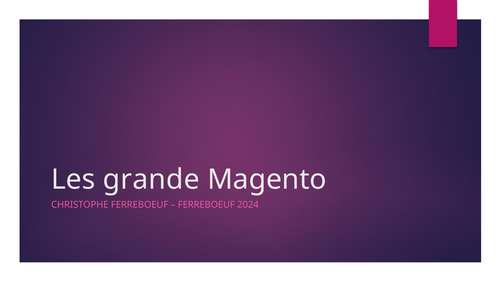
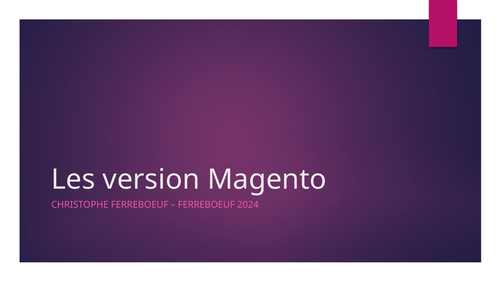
grande: grande -> version (151, 179)
